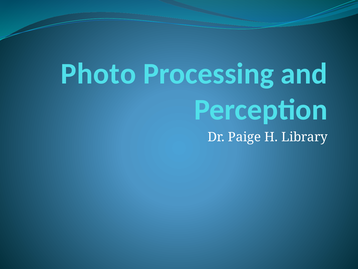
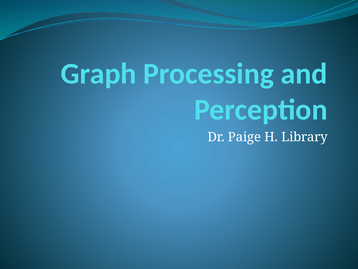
Photo: Photo -> Graph (99, 74)
